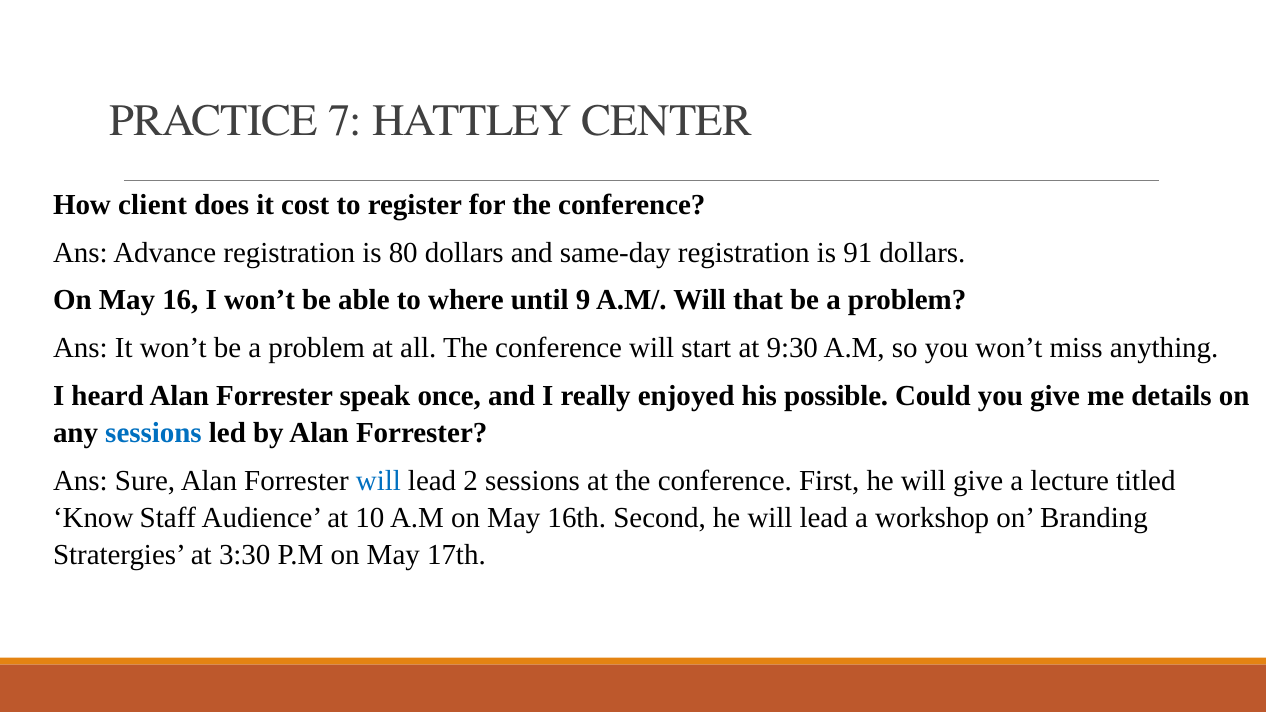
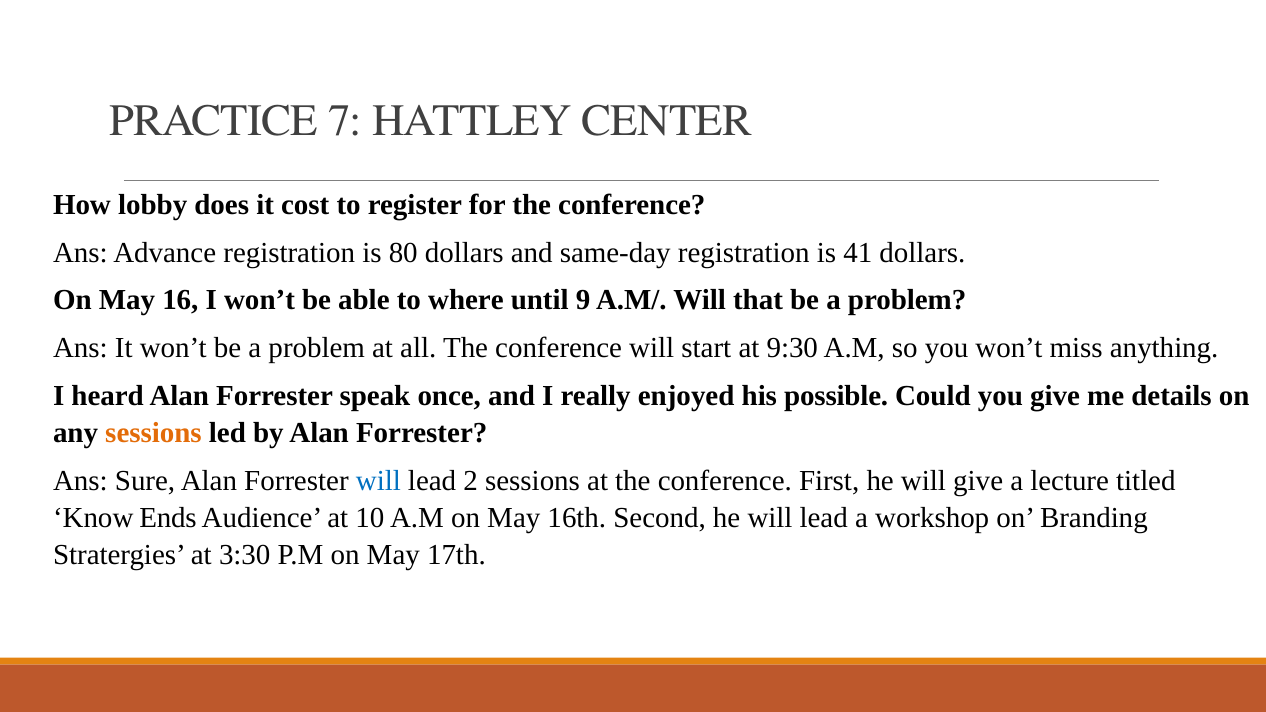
client: client -> lobby (153, 205)
91: 91 -> 41 (858, 253)
sessions colour: blue -> orange (154, 433)
Staff: Staff -> Ends (168, 518)
